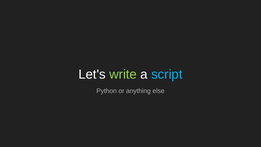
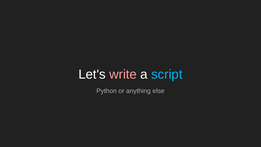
write colour: light green -> pink (123, 74)
